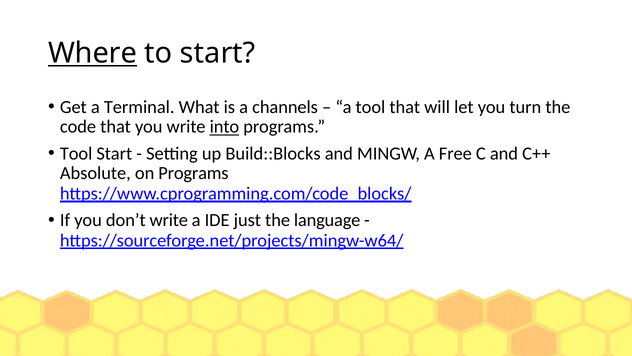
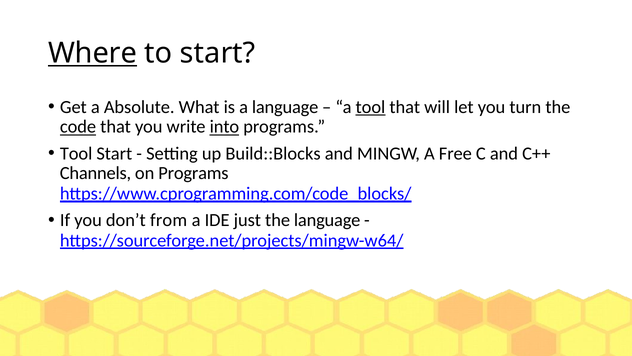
Terminal: Terminal -> Absolute (139, 107)
a channels: channels -> language (285, 107)
tool underline: none -> present (370, 107)
code underline: none -> present (78, 127)
Absolute: Absolute -> Channels (95, 173)
don’t write: write -> from (169, 220)
